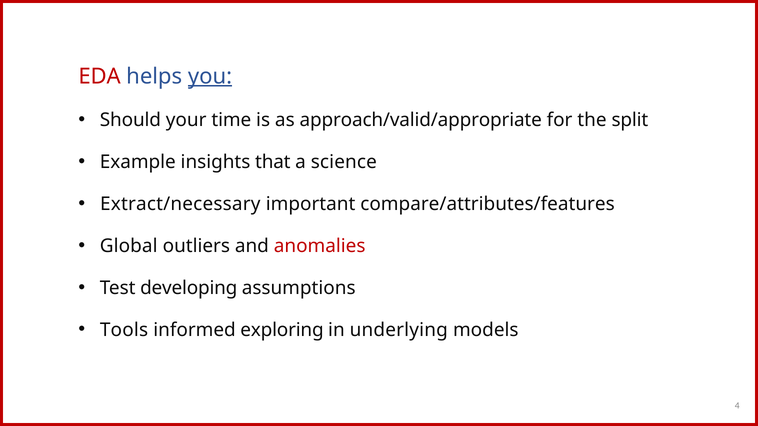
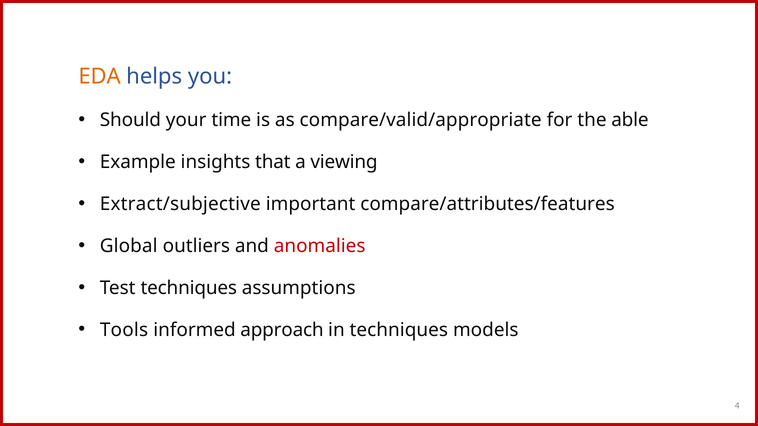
EDA colour: red -> orange (100, 76)
you underline: present -> none (210, 76)
approach/valid/appropriate: approach/valid/appropriate -> compare/valid/appropriate (421, 120)
split: split -> able (630, 120)
science: science -> viewing (344, 162)
Extract/necessary: Extract/necessary -> Extract/subjective (180, 204)
Test developing: developing -> techniques (189, 288)
exploring: exploring -> approach (282, 330)
in underlying: underlying -> techniques (399, 330)
